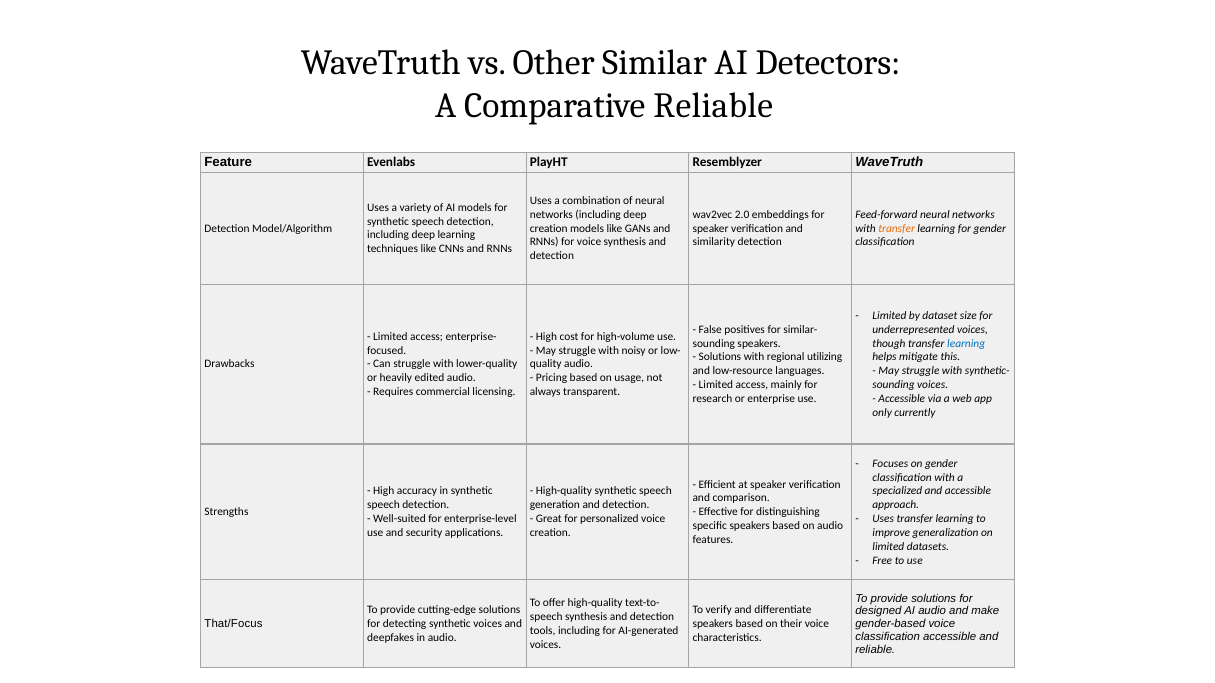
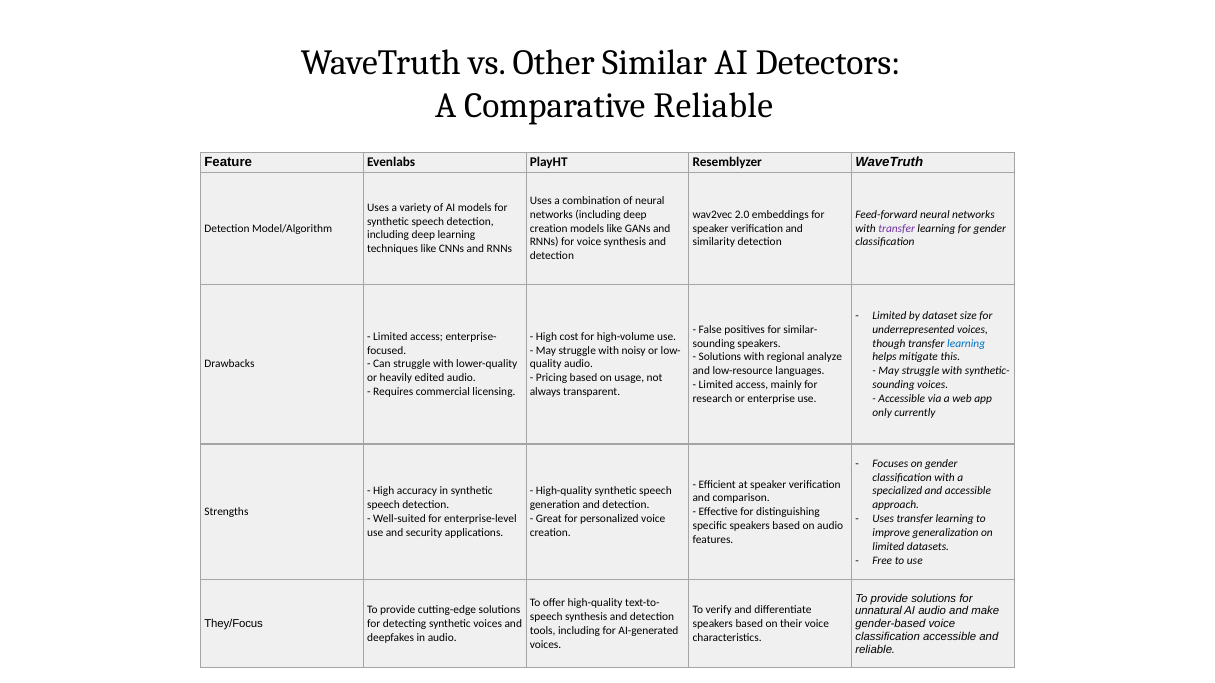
transfer colour: orange -> purple (897, 228)
utilizing: utilizing -> analyze (825, 357)
designed: designed -> unnatural (879, 612)
That/Focus: That/Focus -> They/Focus (234, 624)
